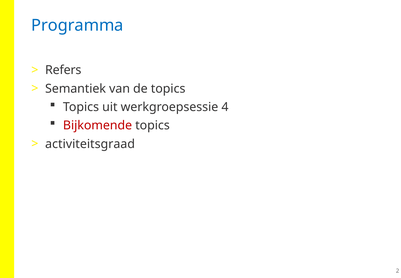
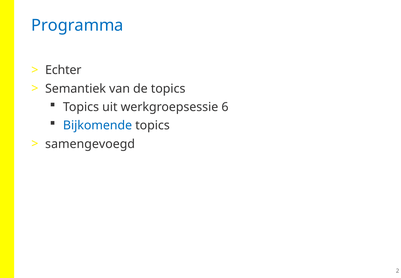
Refers: Refers -> Echter (63, 70)
4: 4 -> 6 (225, 107)
Bijkomende colour: red -> blue (98, 125)
activiteitsgraad: activiteitsgraad -> samengevoegd (90, 144)
